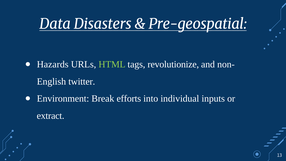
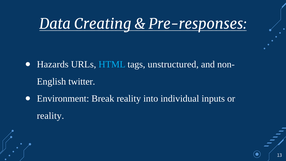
Disasters: Disasters -> Creating (103, 24)
Pre-geospatial: Pre-geospatial -> Pre-responses (198, 24)
HTML colour: light green -> light blue (112, 64)
revolutionize: revolutionize -> unstructured (173, 64)
Break efforts: efforts -> reality (129, 99)
extract: extract -> reality (50, 116)
